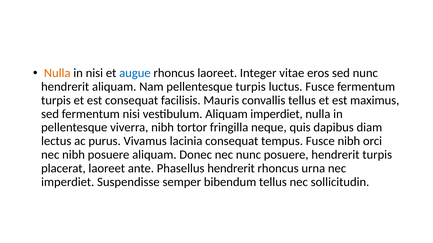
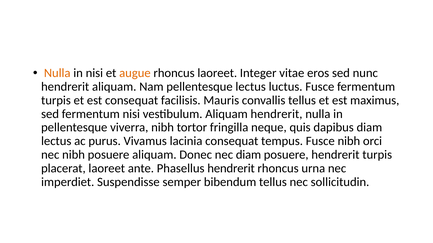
augue colour: blue -> orange (135, 73)
pellentesque turpis: turpis -> lectus (251, 87)
Aliquam imperdiet: imperdiet -> hendrerit (276, 114)
nec nunc: nunc -> diam (249, 155)
